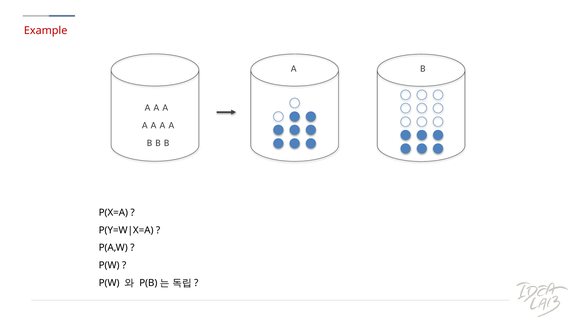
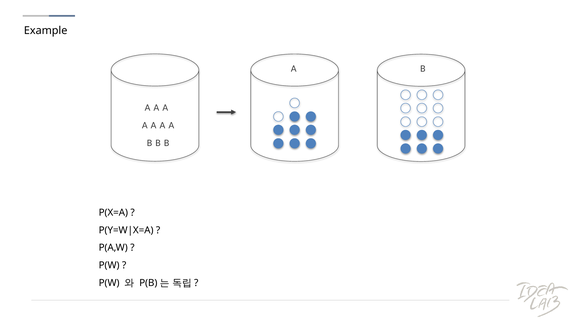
Example colour: red -> black (46, 31)
